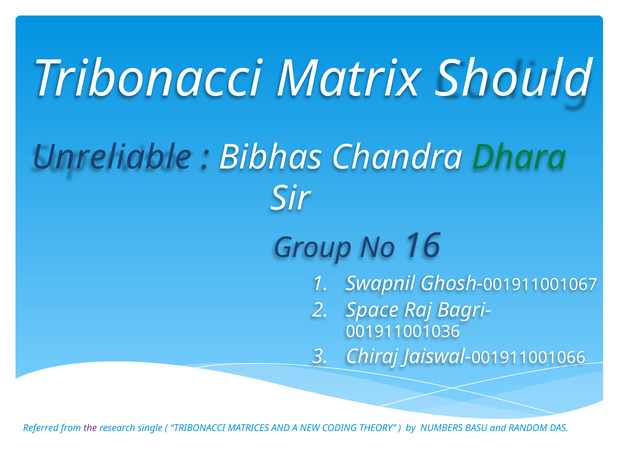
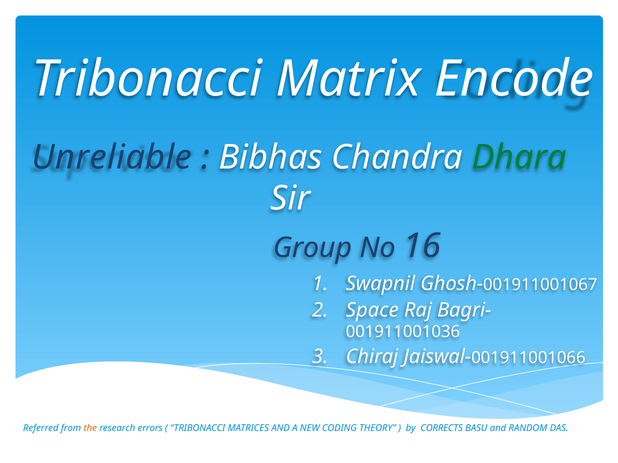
Should: Should -> Encode (514, 79)
the colour: purple -> orange (90, 429)
single: single -> errors (150, 429)
NUMBERS: NUMBERS -> CORRECTS (442, 429)
